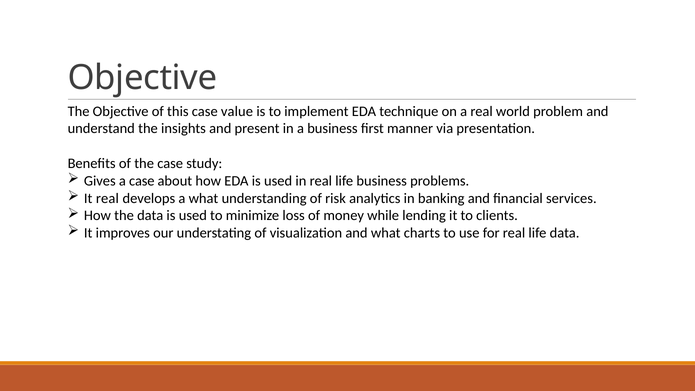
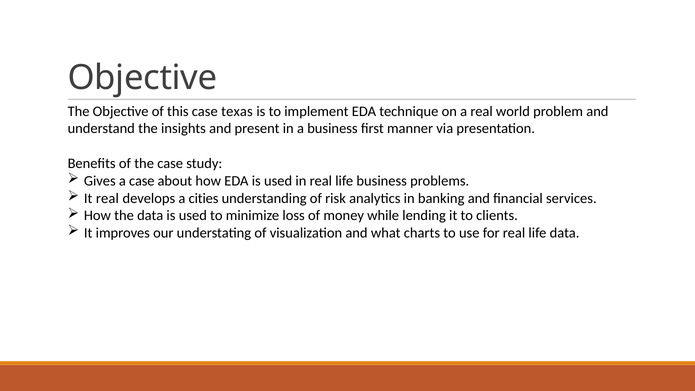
value: value -> texas (237, 111)
a what: what -> cities (204, 198)
